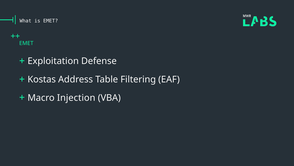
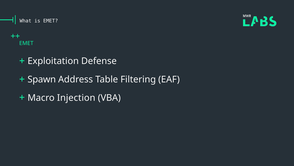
Kostas: Kostas -> Spawn (42, 79)
